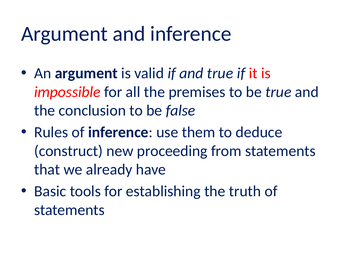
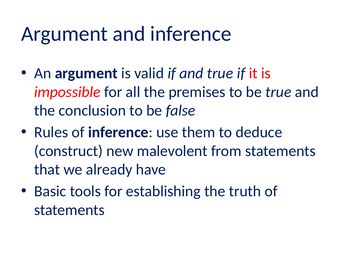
proceeding: proceeding -> malevolent (172, 151)
